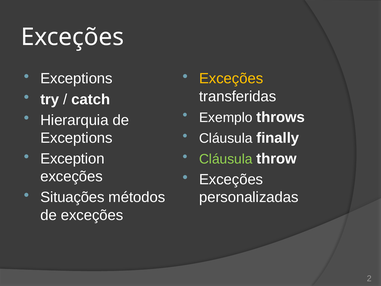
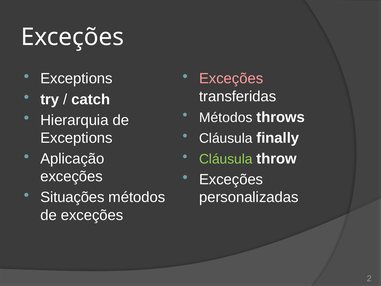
Exceções colour: yellow -> pink (231, 79)
Exemplo: Exemplo -> Métodos (226, 117)
Exception: Exception -> Aplicação (72, 159)
